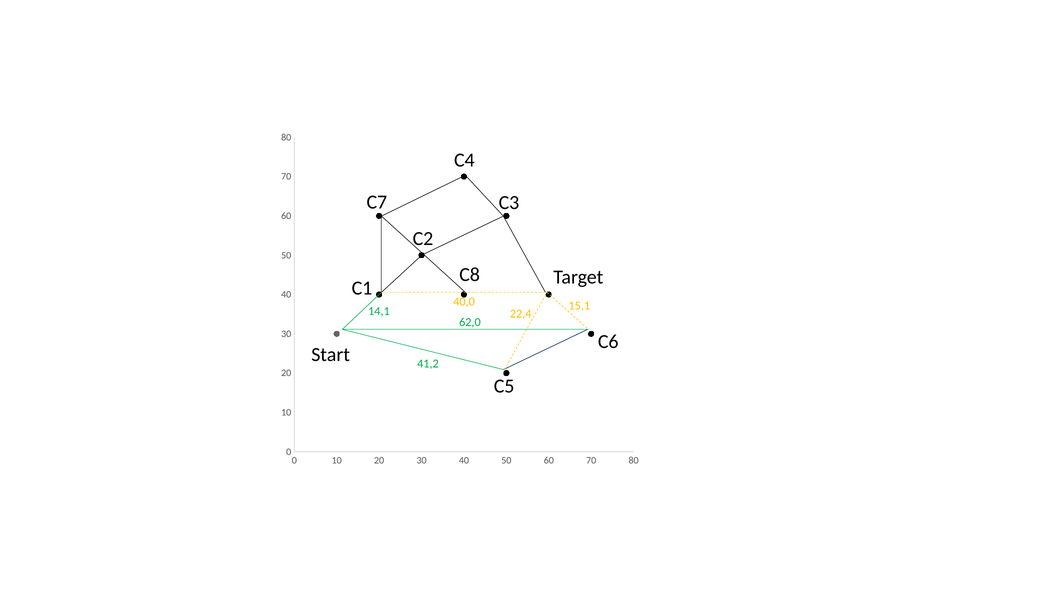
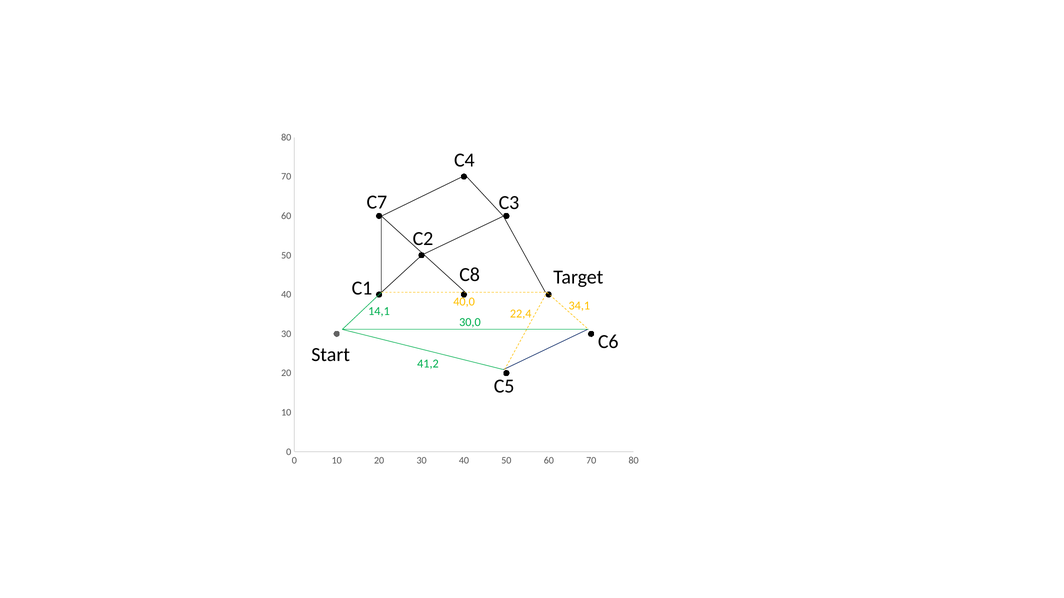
15,1: 15,1 -> 34,1 (579, 306)
62,0: 62,0 -> 30,0 (470, 322)
